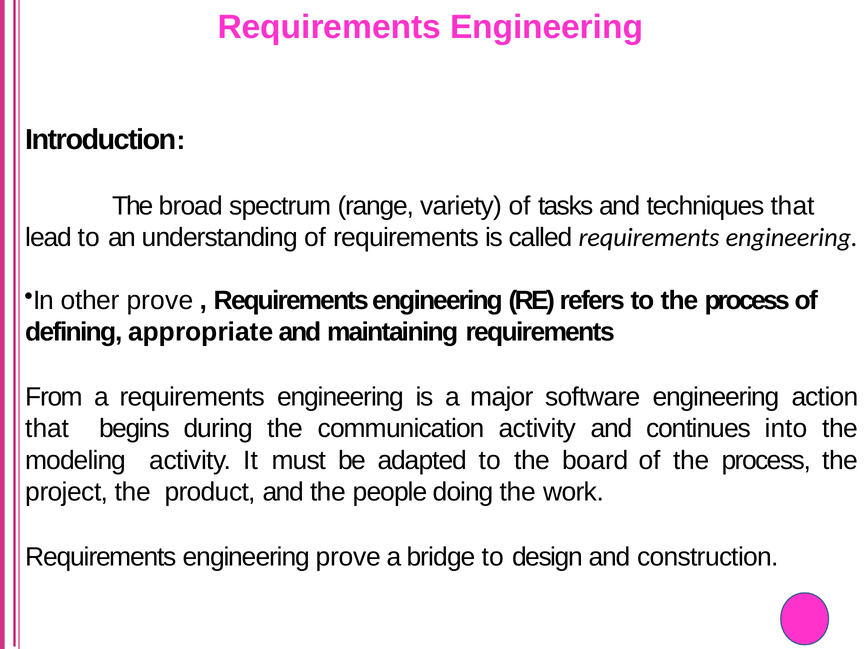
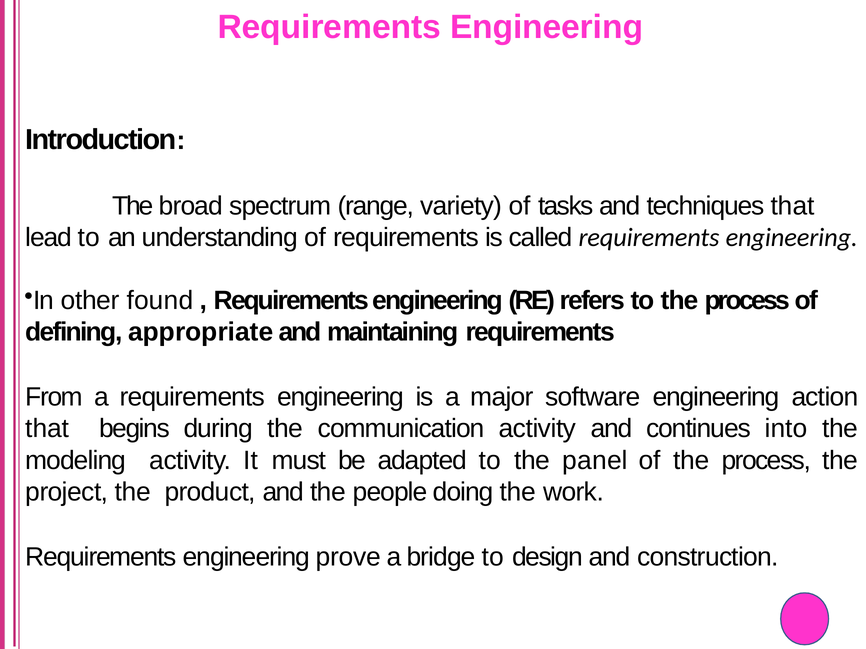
other prove: prove -> found (160, 301)
board: board -> panel (595, 461)
